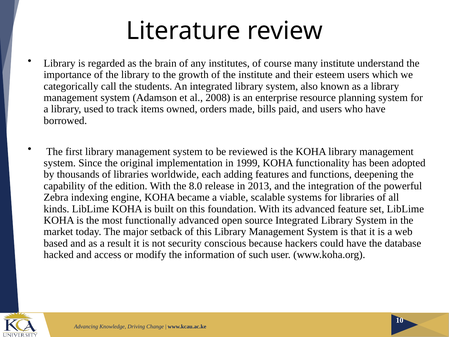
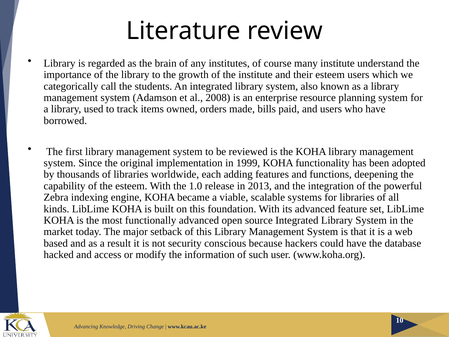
the edition: edition -> esteem (131, 186)
8.0: 8.0 -> 1.0 (196, 186)
